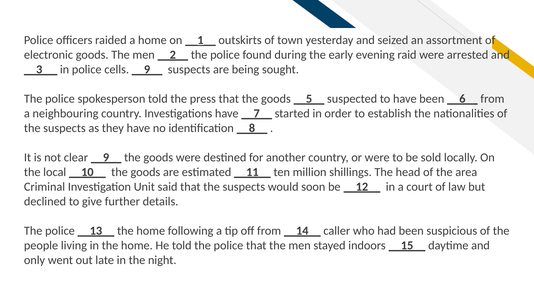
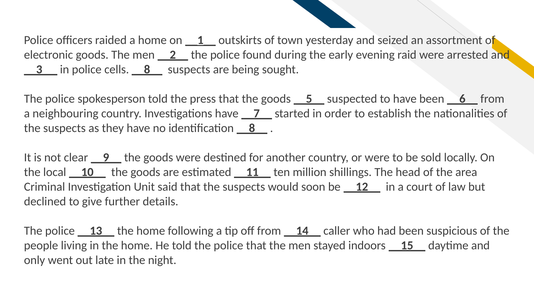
cells __9__: __9__ -> __8__ (147, 70)
